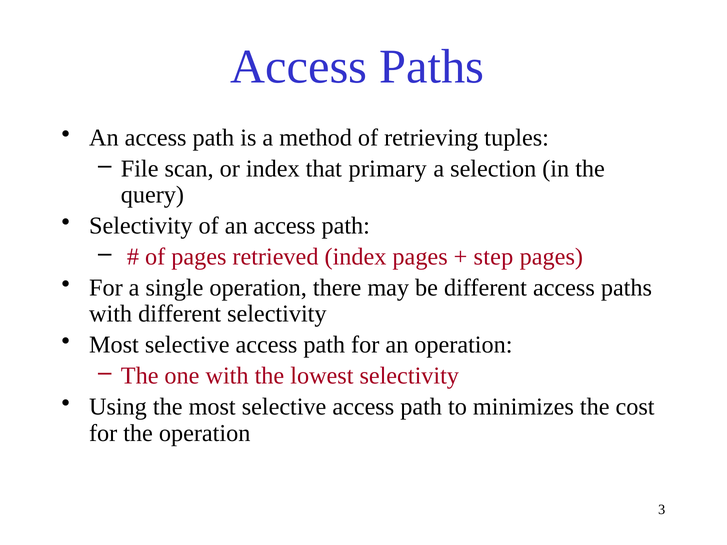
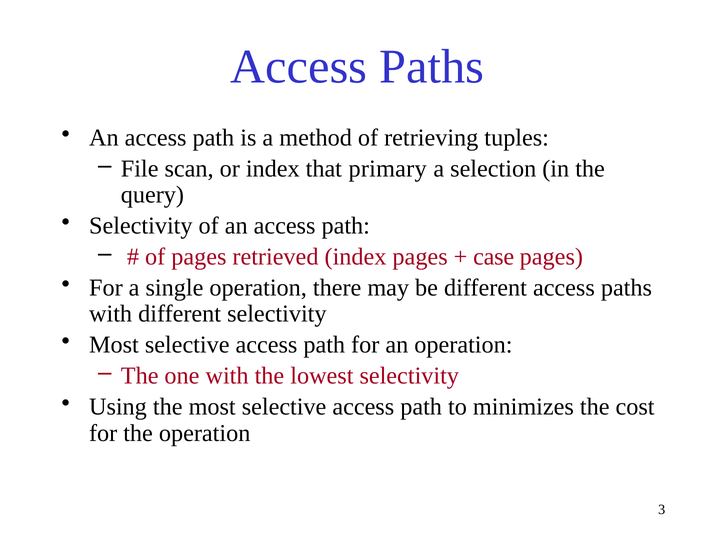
step: step -> case (494, 257)
